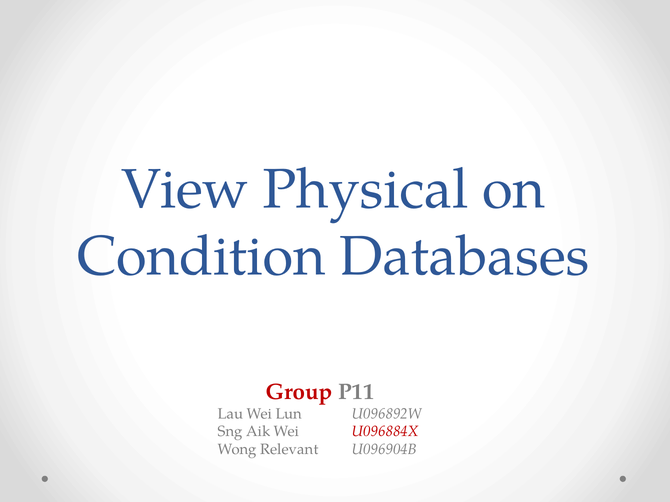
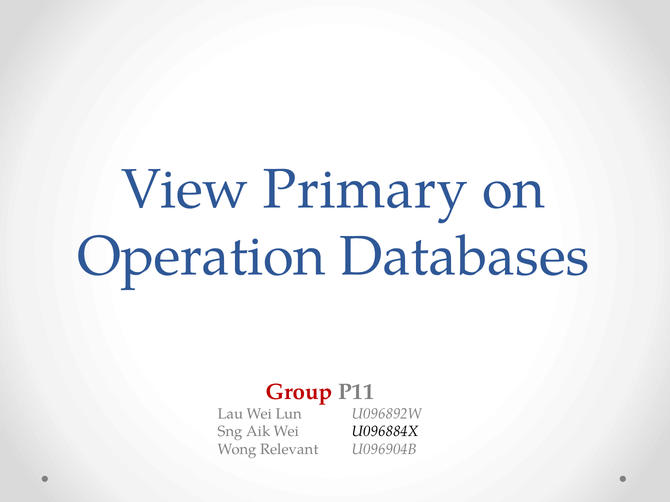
Physical: Physical -> Primary (365, 190)
Condition: Condition -> Operation (201, 257)
U096884X colour: red -> black (385, 432)
